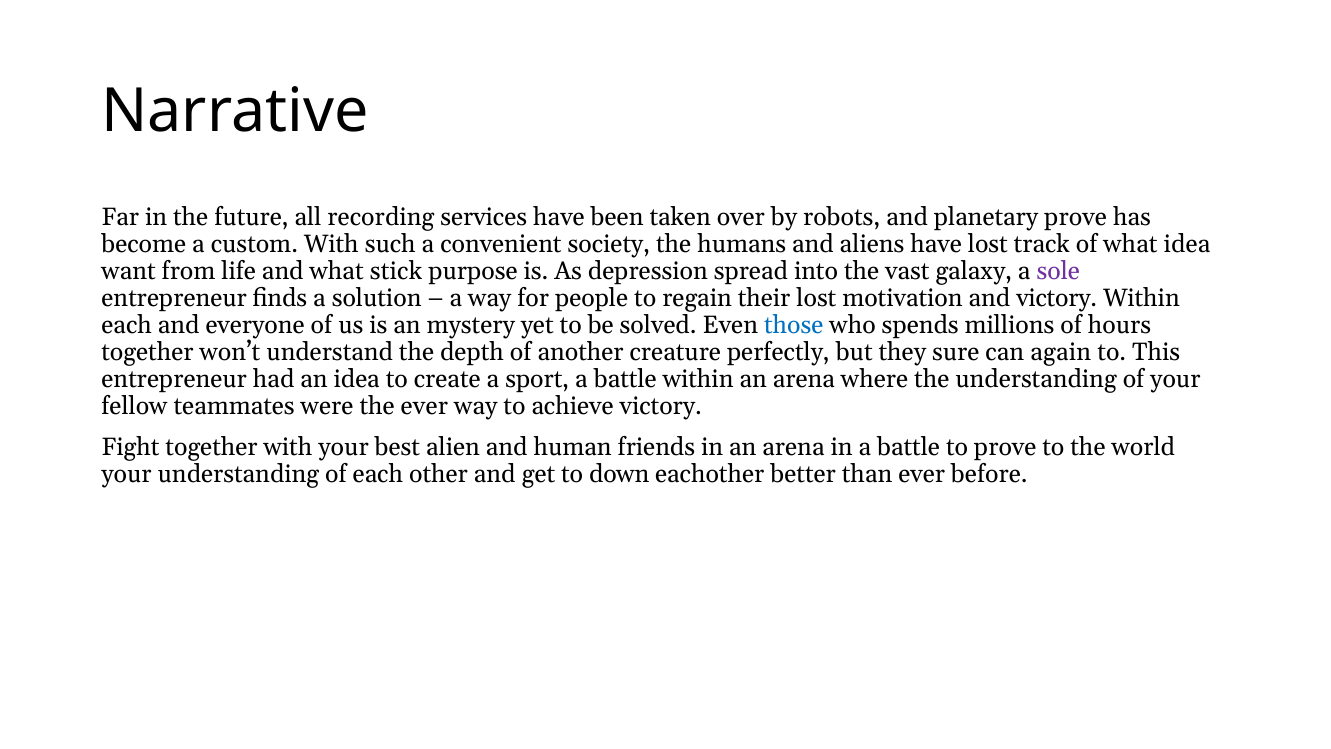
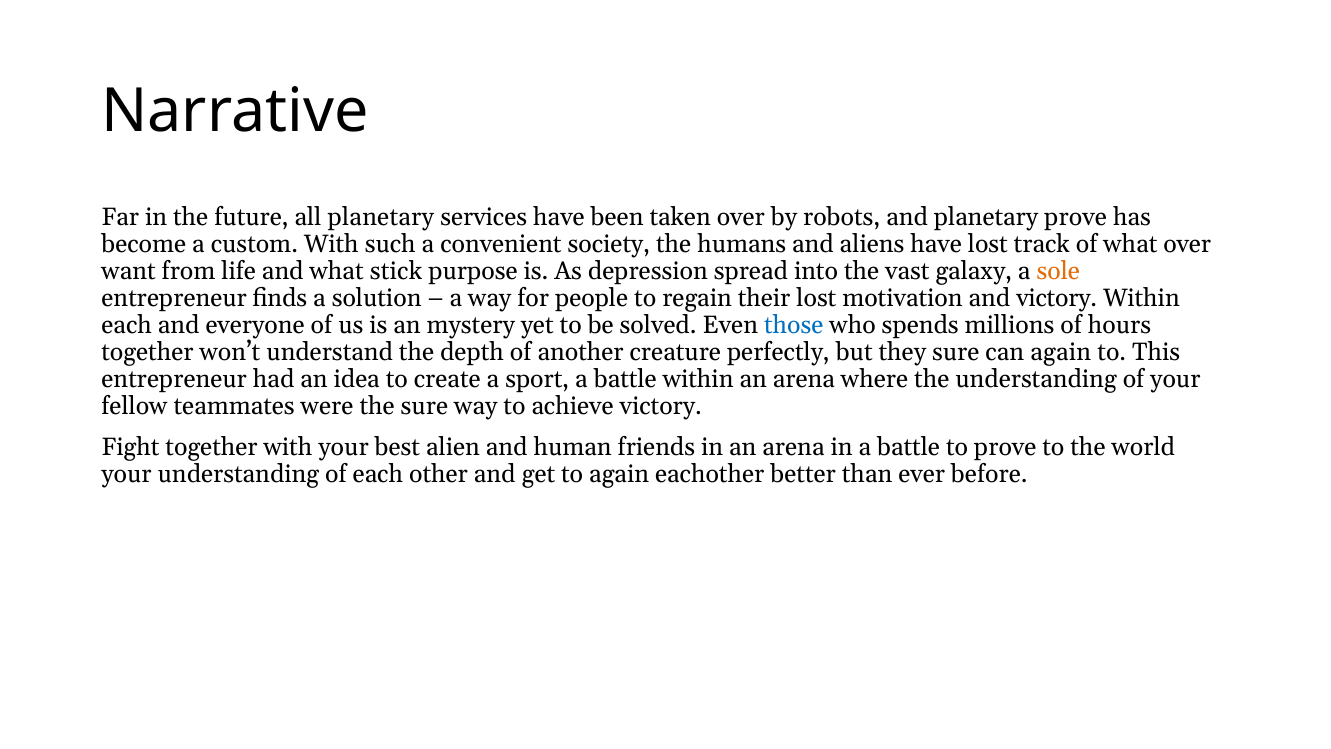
all recording: recording -> planetary (381, 218)
what idea: idea -> over (1187, 245)
sole colour: purple -> orange (1058, 272)
the ever: ever -> sure (424, 406)
to down: down -> again (619, 474)
